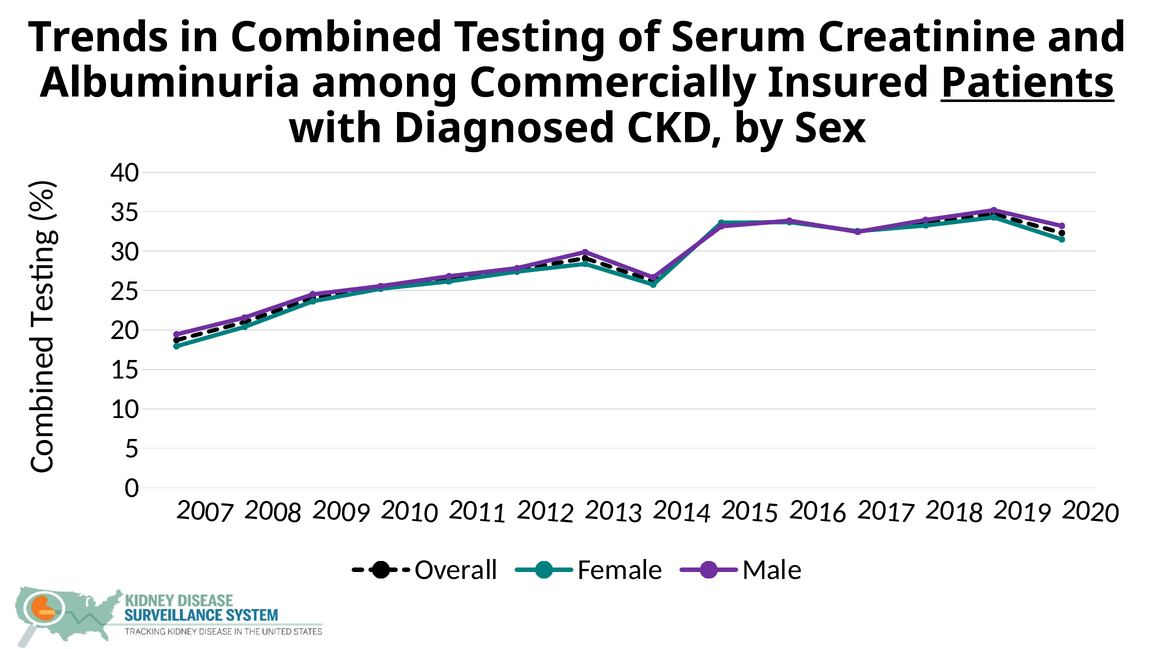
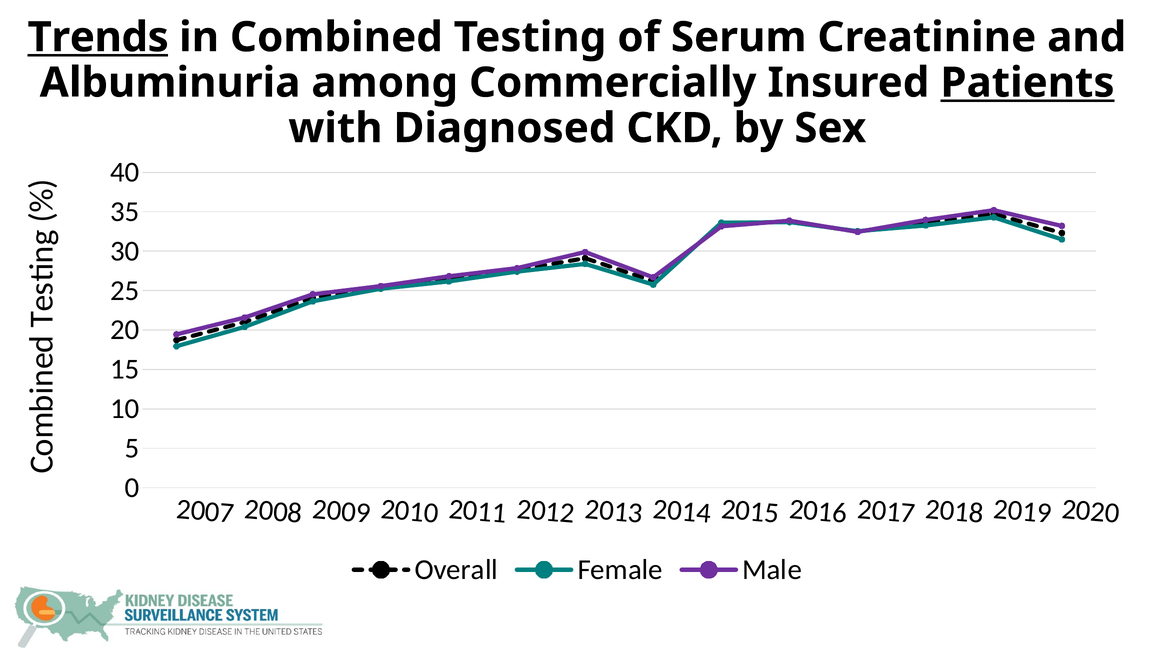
Trends underline: none -> present (98, 37)
